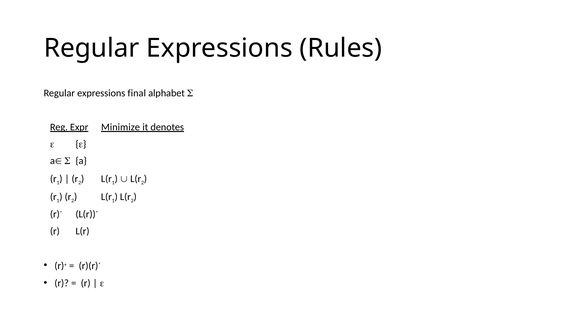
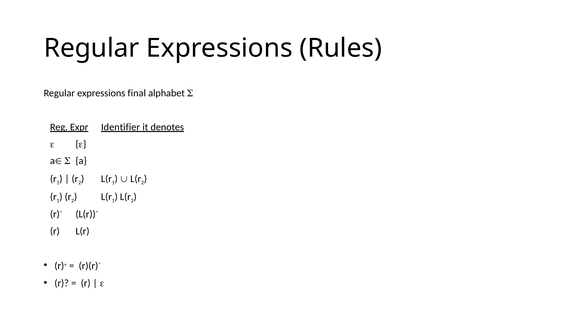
Minimize: Minimize -> Identifier (121, 127)
